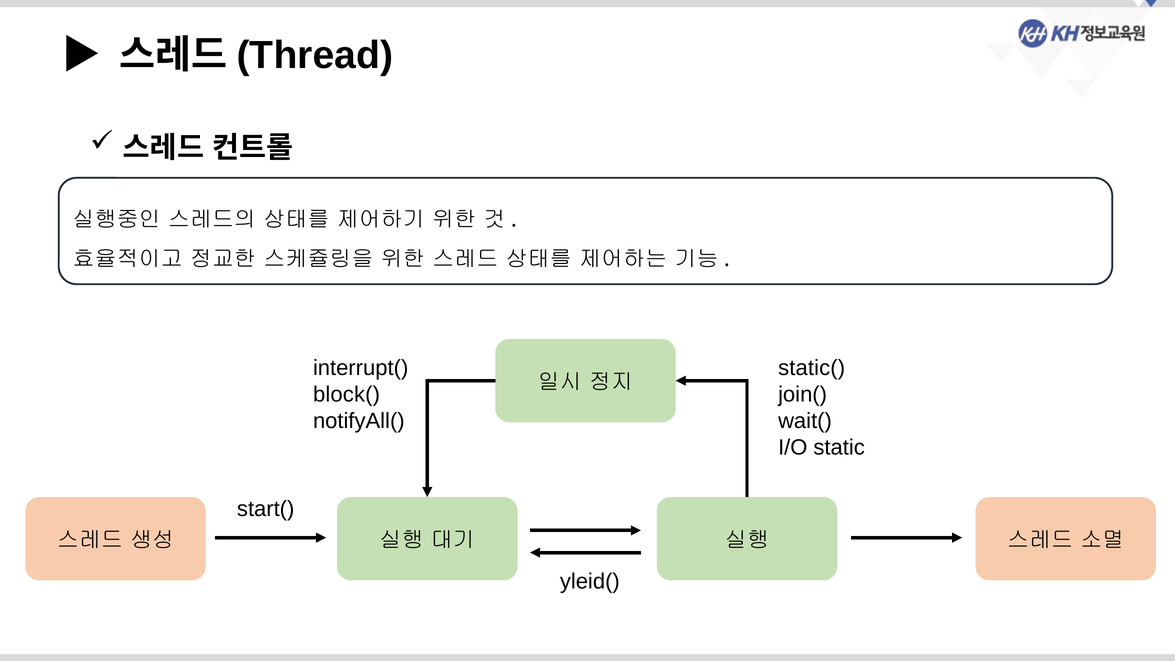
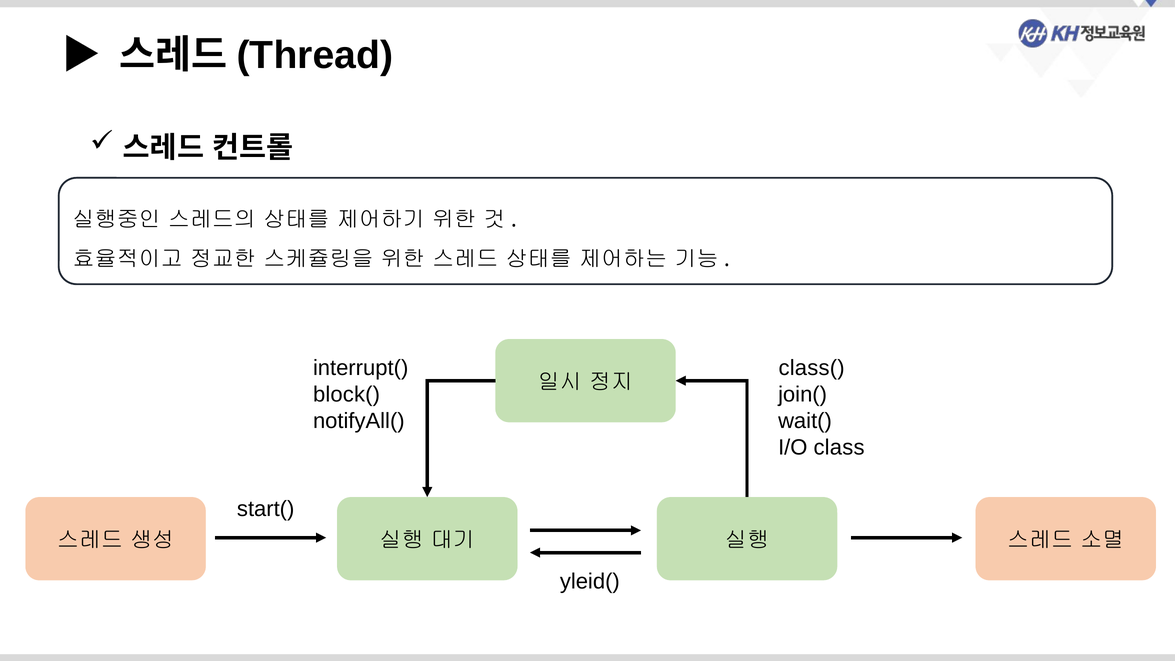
static(: static( -> class( (812, 368)
static: static -> class (839, 447)
